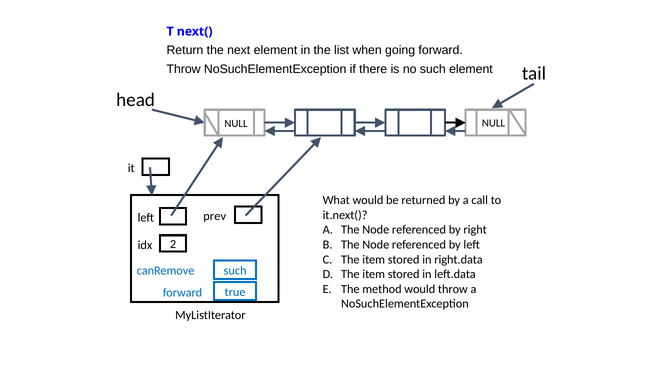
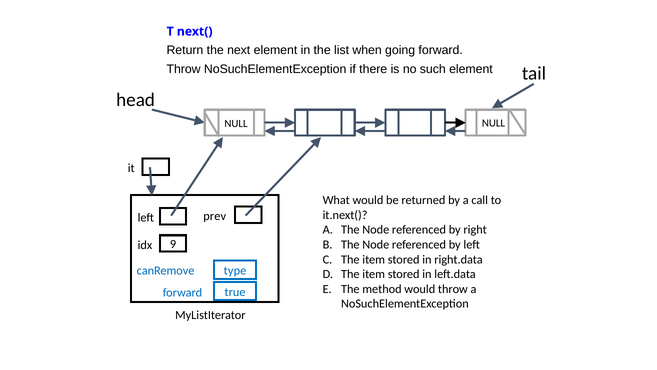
2: 2 -> 9 (173, 244)
canRemove such: such -> type (235, 270)
